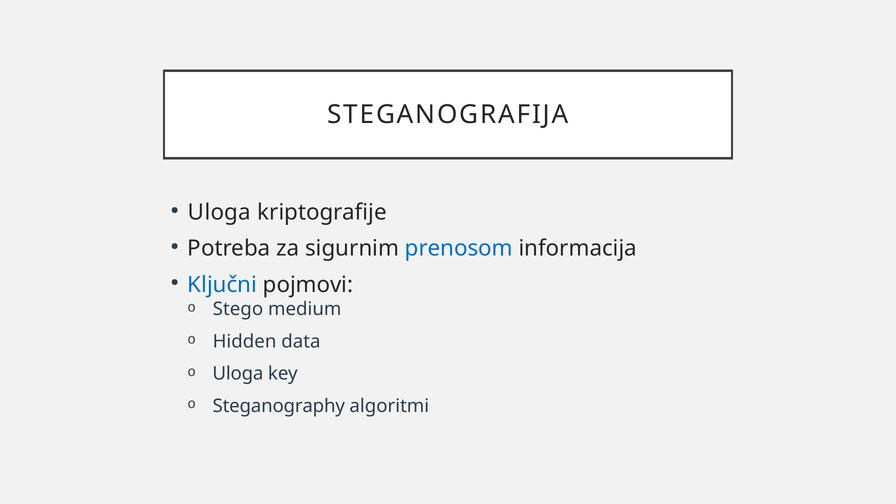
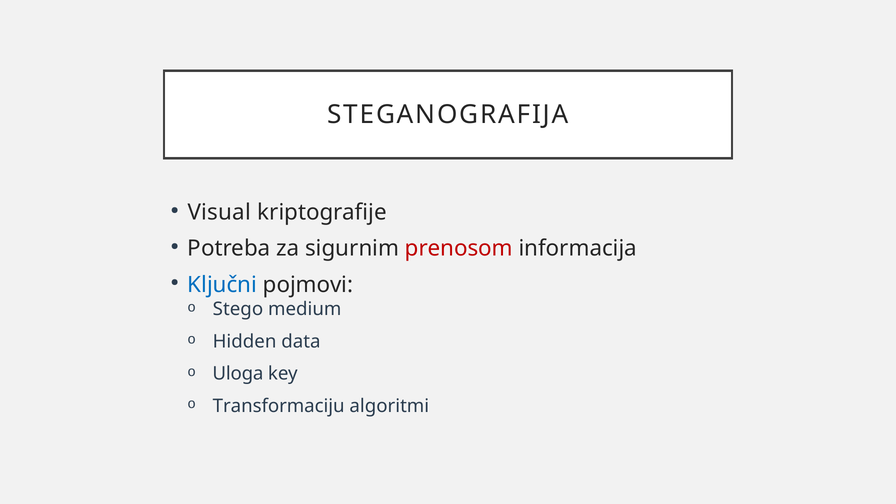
Uloga: Uloga -> Visual (219, 212)
prenosom colour: blue -> red (459, 248)
Steganography: Steganography -> Transformaciju (279, 406)
